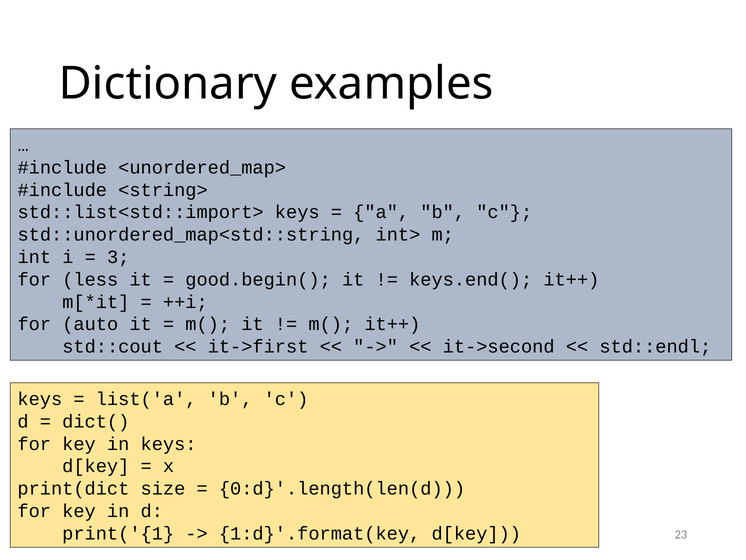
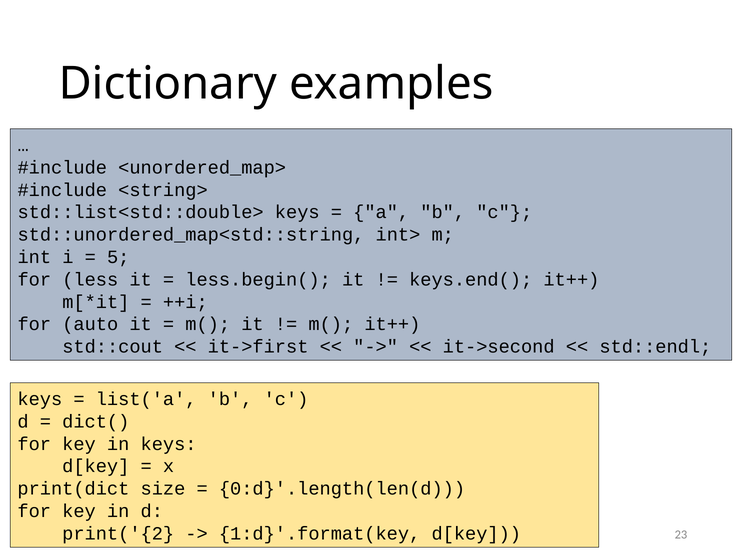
std::list<std::import>: std::list<std::import> -> std::list<std::double> (141, 212)
3: 3 -> 5 (118, 257)
good.begin(: good.begin( -> less.begin( (258, 279)
print('{1: print('{1 -> print('{2 (118, 533)
